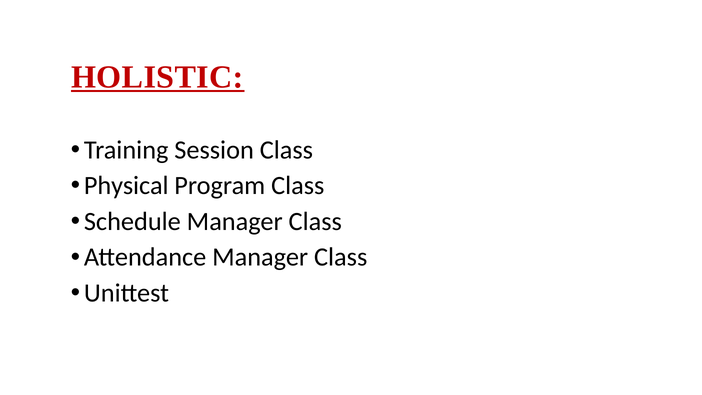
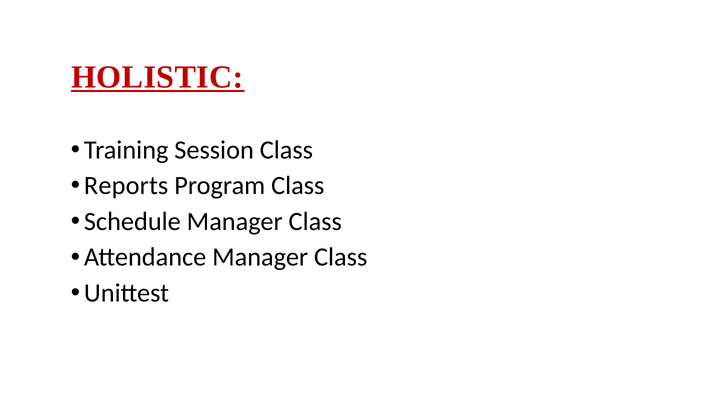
Physical: Physical -> Reports (126, 186)
